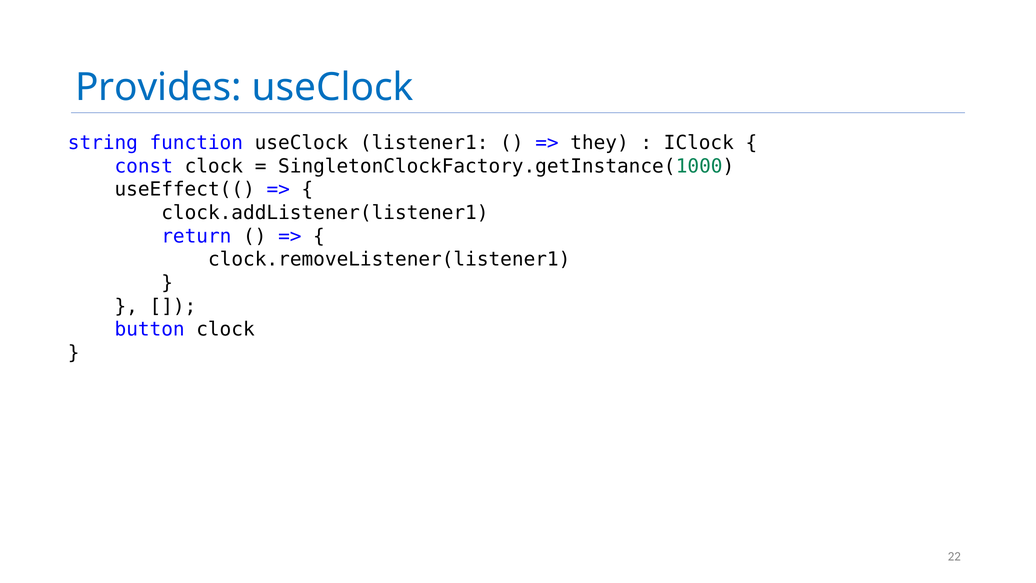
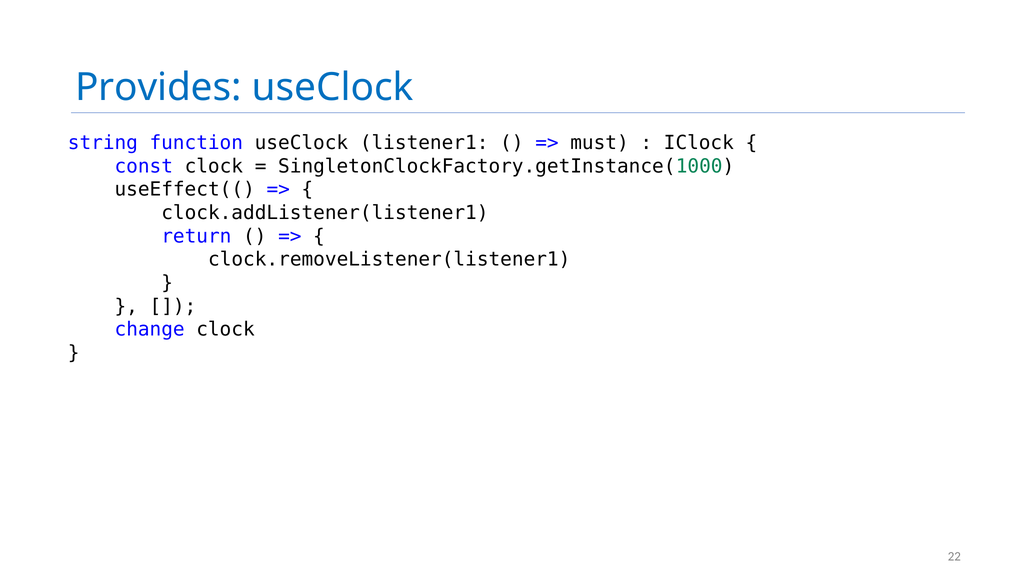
they: they -> must (600, 143)
button: button -> change (150, 329)
